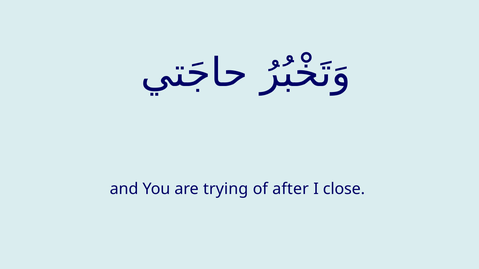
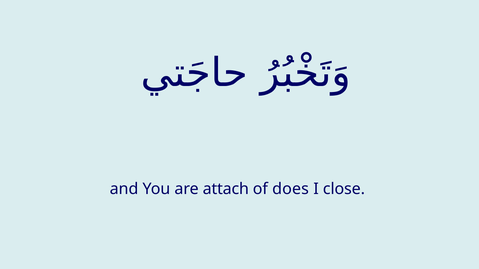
trying: trying -> attach (226, 189)
after: after -> does (291, 189)
